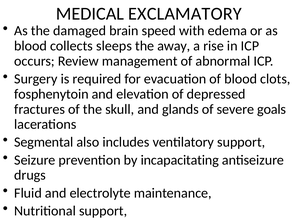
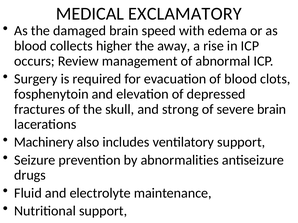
sleeps: sleeps -> higher (114, 46)
glands: glands -> strong (180, 109)
severe goals: goals -> brain (272, 109)
Segmental: Segmental -> Machinery (44, 142)
incapacitating: incapacitating -> abnormalities (180, 160)
